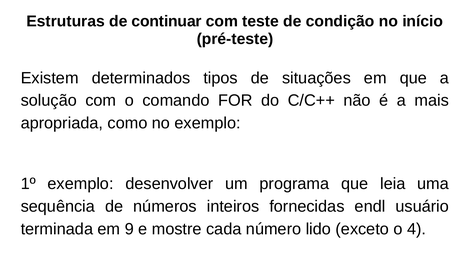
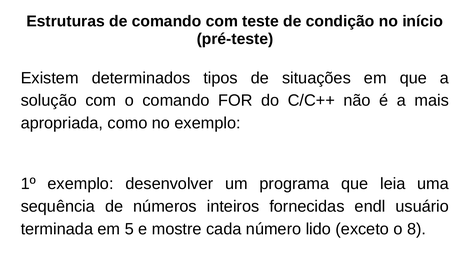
de continuar: continuar -> comando (167, 21)
9: 9 -> 5 (129, 228)
4: 4 -> 8 (417, 228)
